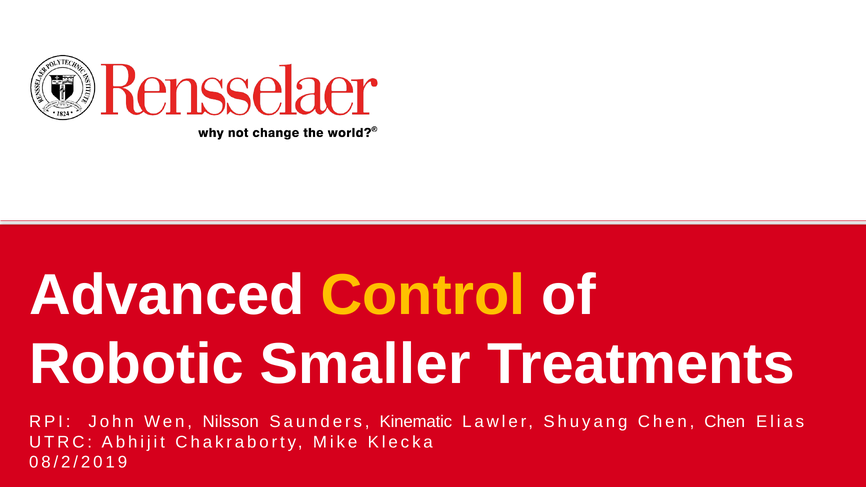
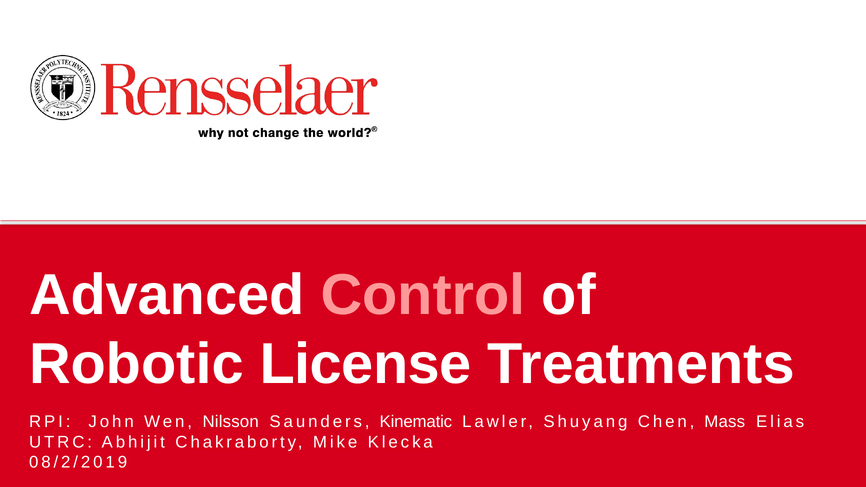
Control colour: yellow -> pink (423, 295)
Smaller: Smaller -> License (366, 364)
Chen Chen: Chen -> Mass (725, 422)
